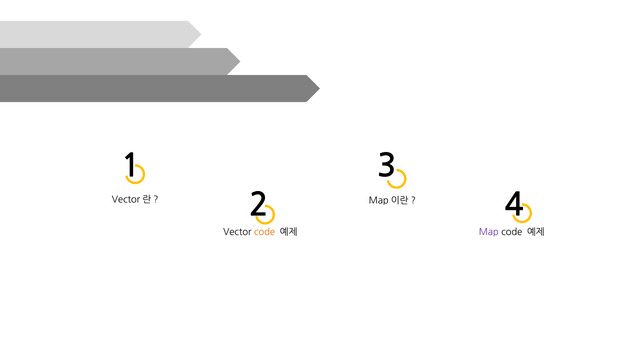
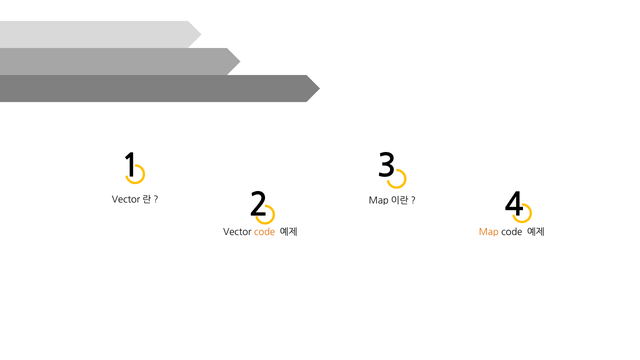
Map colour: purple -> orange (489, 232)
